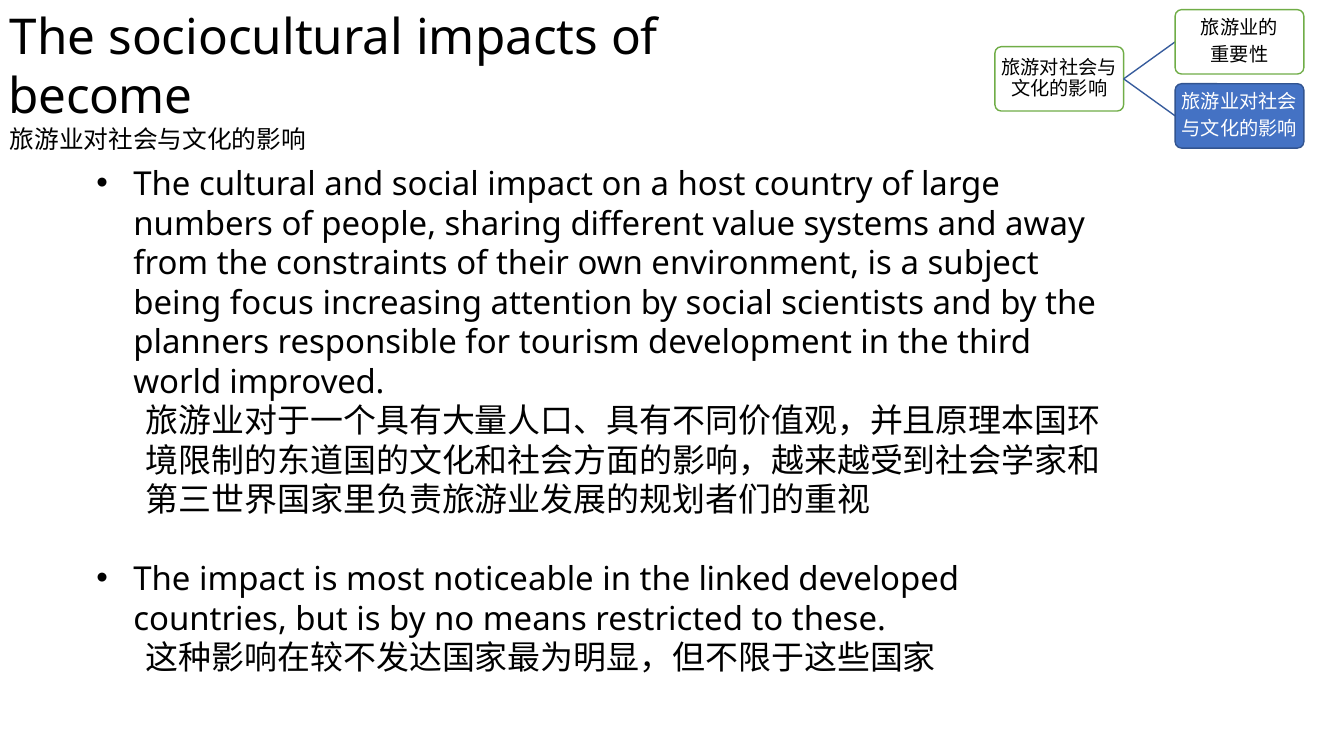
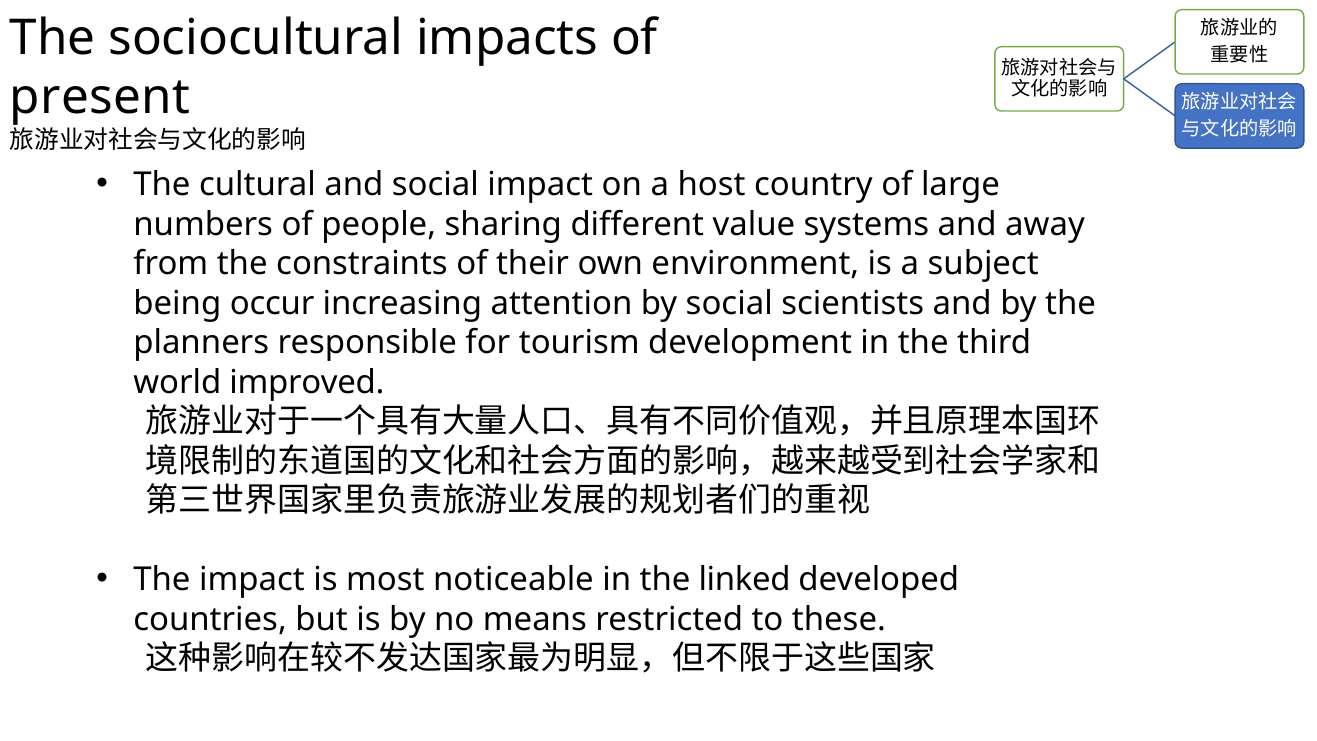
become: become -> present (100, 97)
focus: focus -> occur (272, 303)
